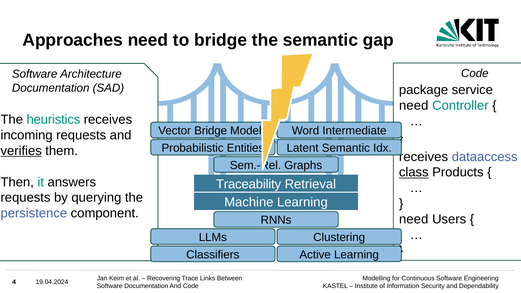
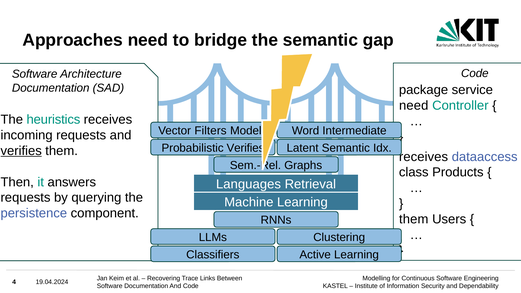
Vector Bridge: Bridge -> Filters (211, 131)
Probabilistic Entities: Entities -> Verifies (246, 148)
class underline: present -> none (414, 172)
Traceability: Traceability -> Languages (248, 184)
need: need -> them (414, 219)
